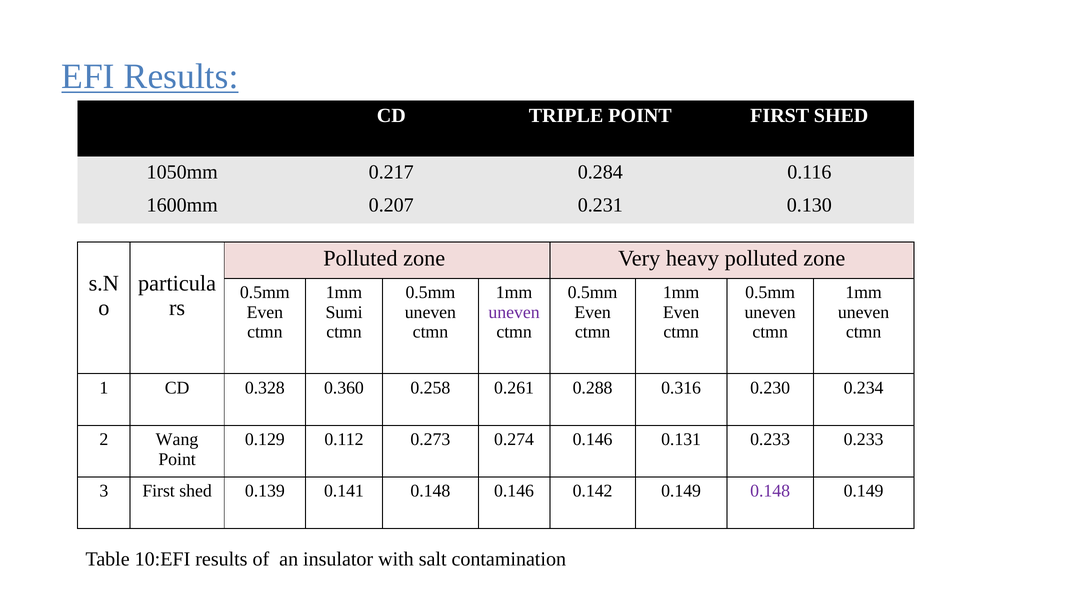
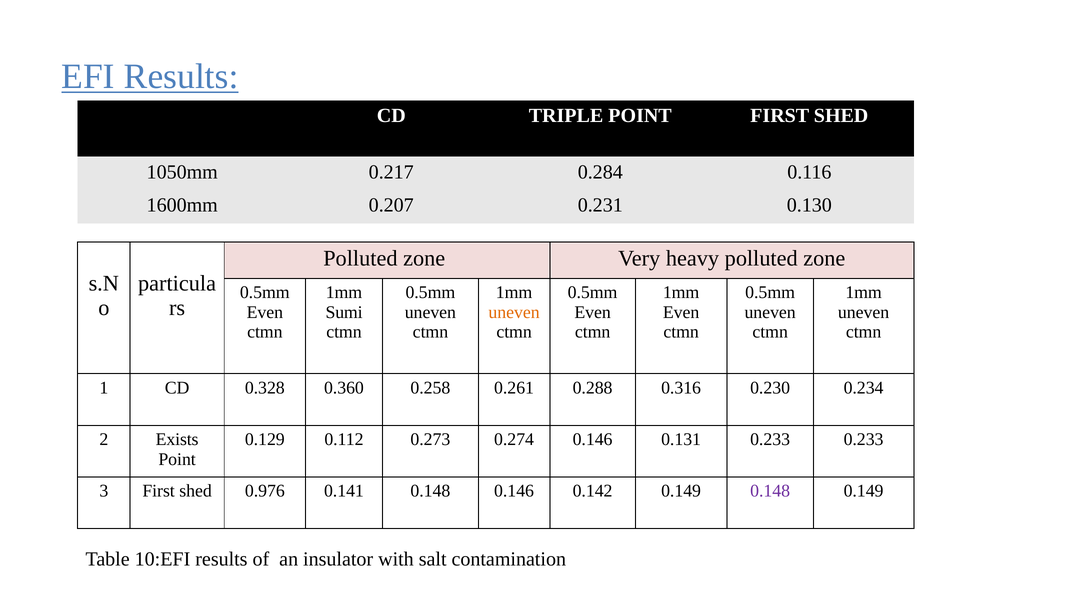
uneven colour: purple -> orange (514, 312)
Wang: Wang -> Exists (177, 440)
0.139: 0.139 -> 0.976 (265, 491)
